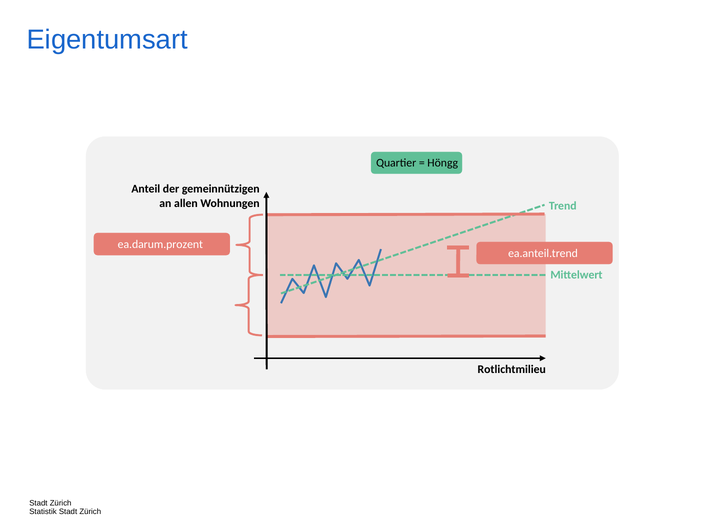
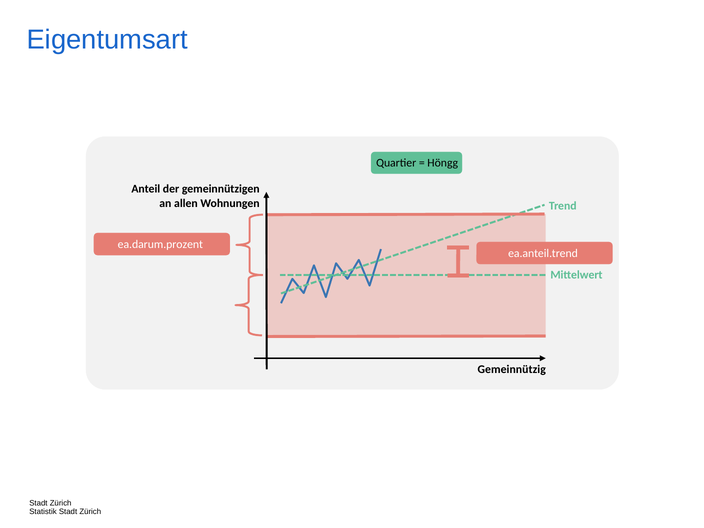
Rotlichtmilieu: Rotlichtmilieu -> Gemeinnützig (512, 370)
